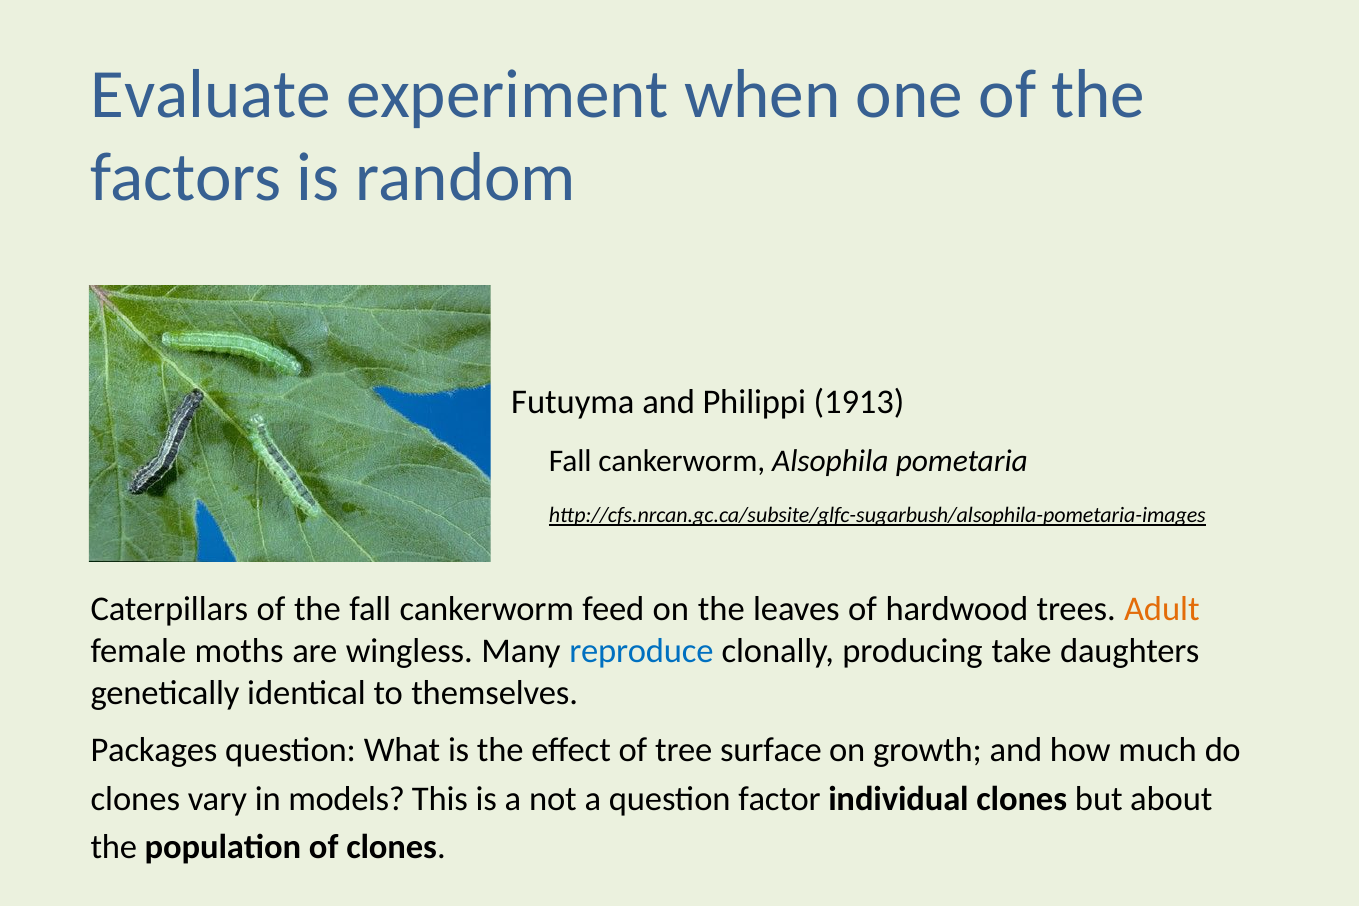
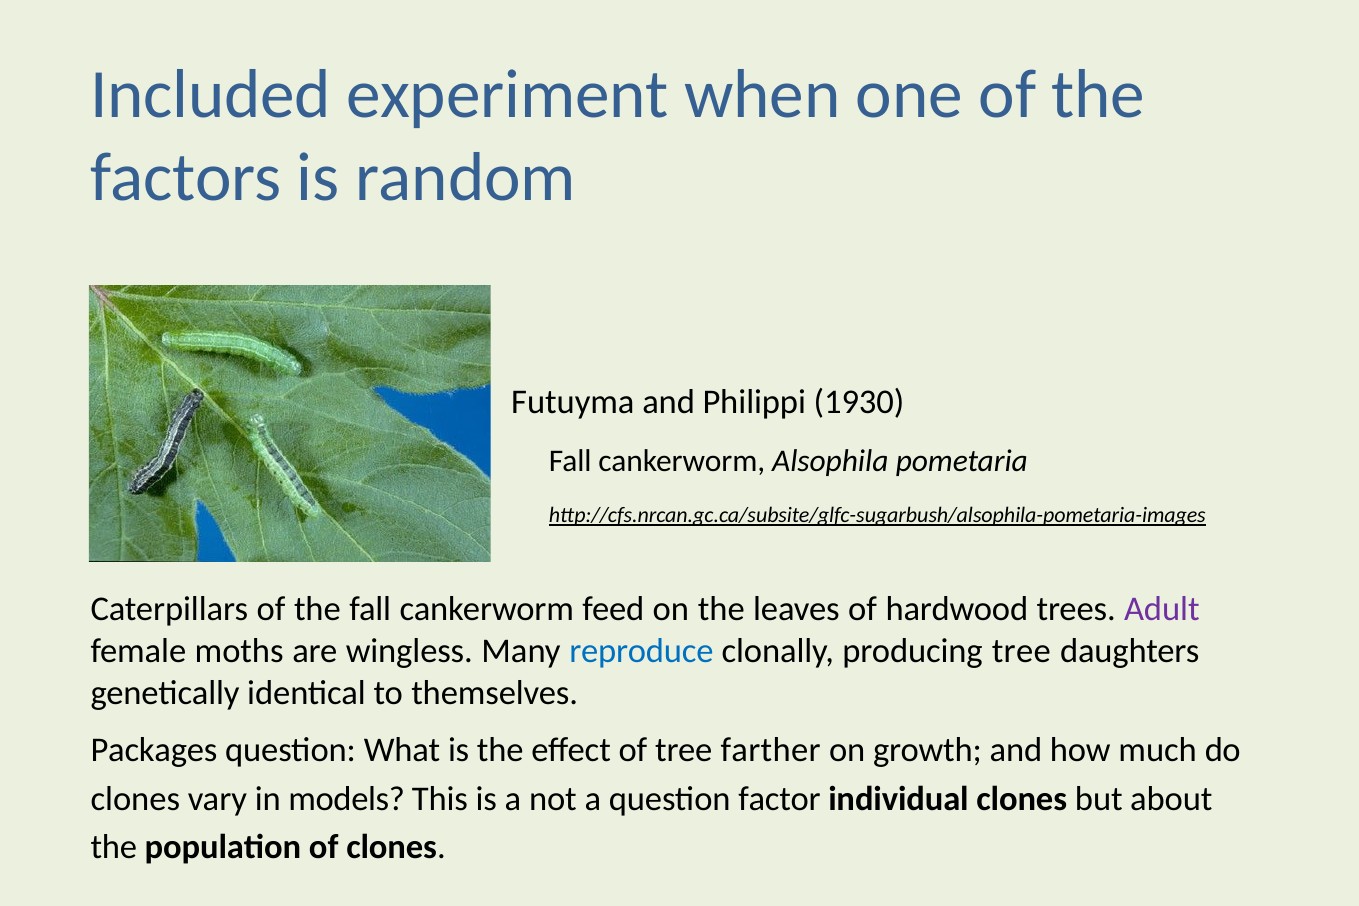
Evaluate: Evaluate -> Included (211, 95)
1913: 1913 -> 1930 (859, 402)
Adult colour: orange -> purple (1162, 609)
producing take: take -> tree (1021, 651)
surface: surface -> farther (771, 750)
